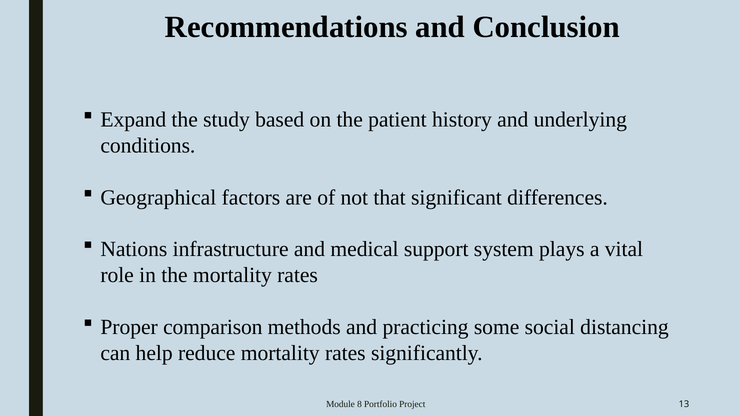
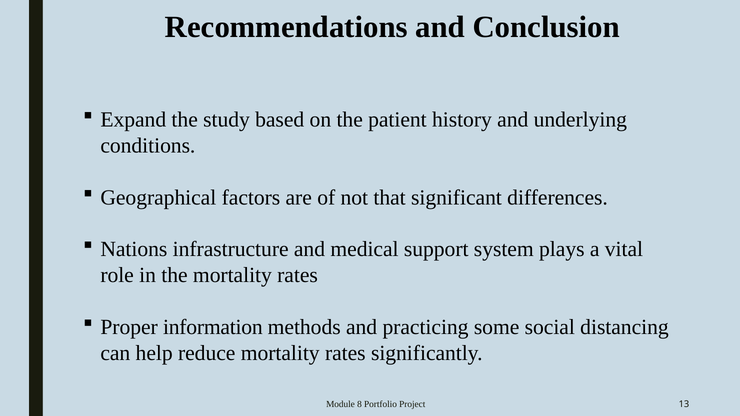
comparison: comparison -> information (213, 327)
